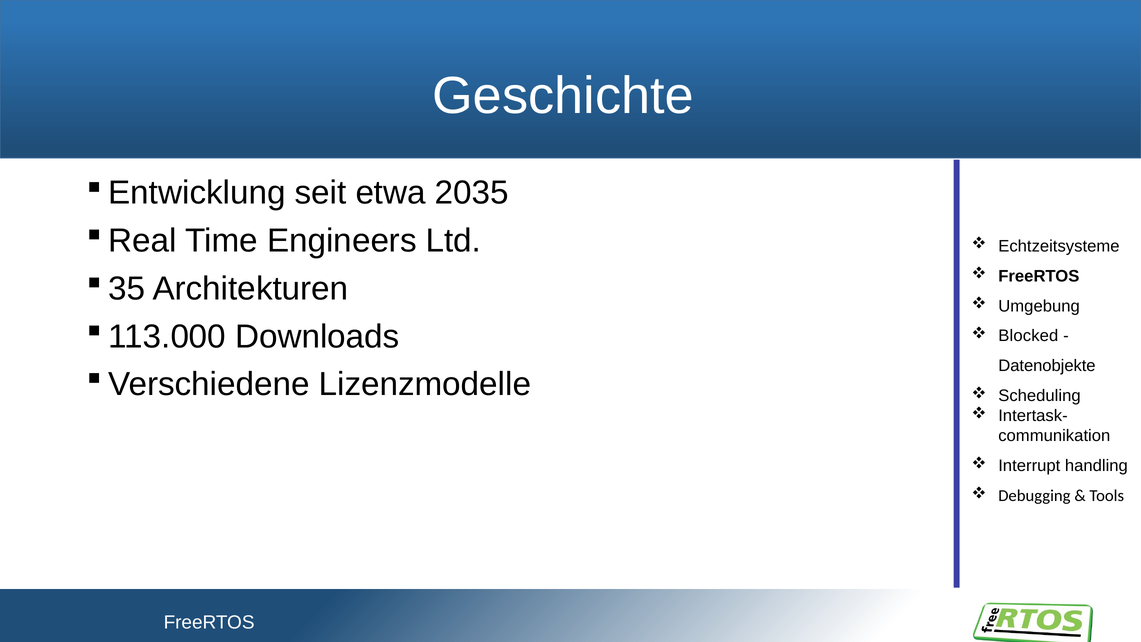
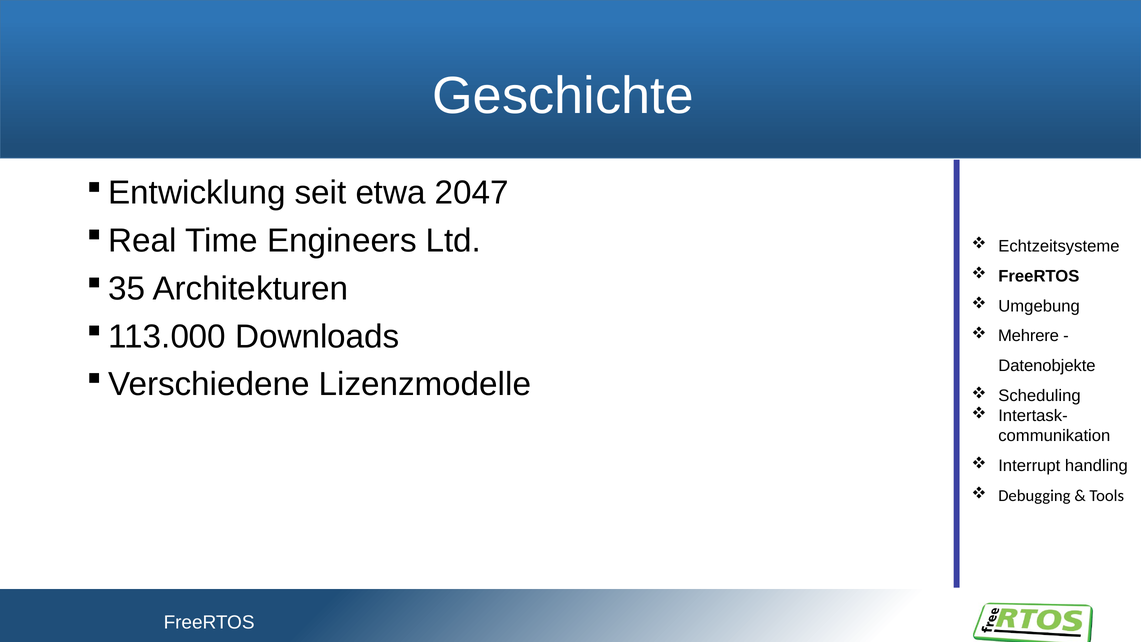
2035: 2035 -> 2047 (472, 193)
Blocked: Blocked -> Mehrere (1029, 336)
